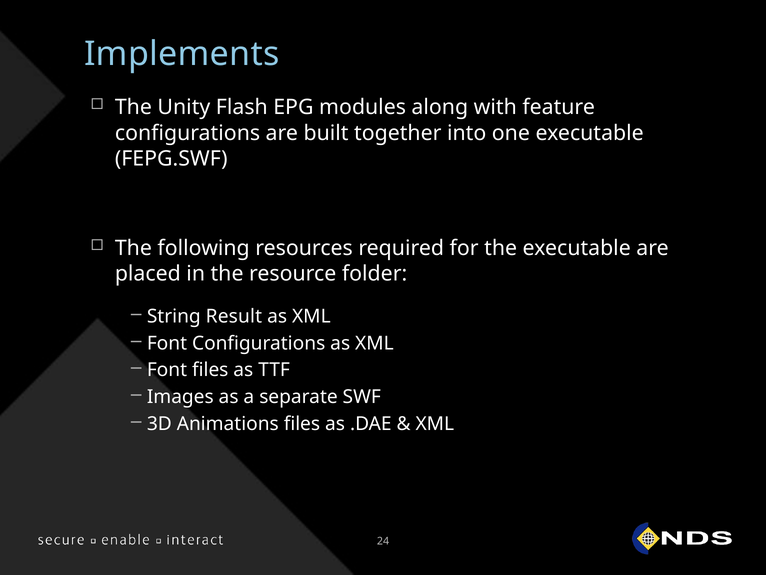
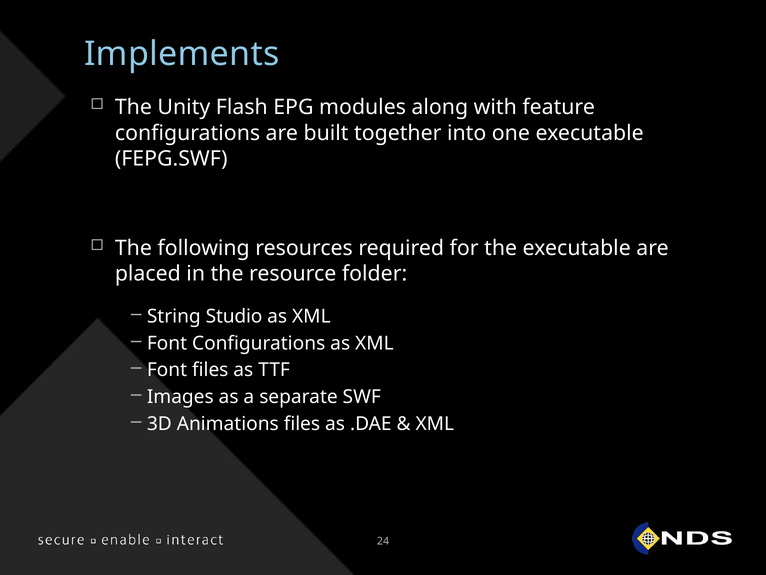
Result: Result -> Studio (234, 316)
